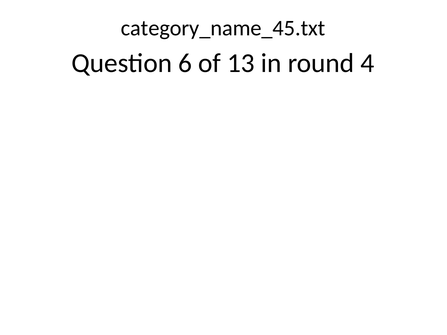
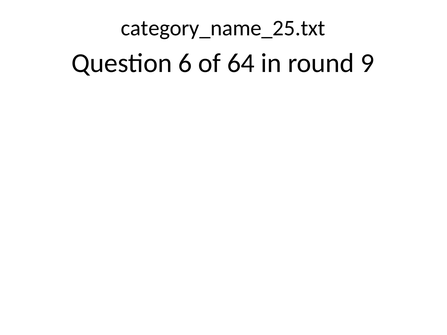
category_name_45.txt: category_name_45.txt -> category_name_25.txt (223, 28)
13: 13 -> 64 (241, 63)
4: 4 -> 9 (367, 63)
